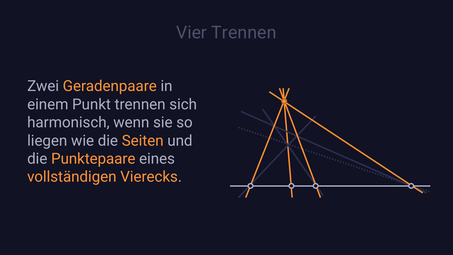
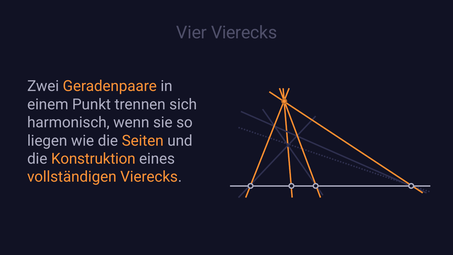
Vier Trennen: Trennen -> Vierecks (244, 33)
Punktepaare: Punktepaare -> Konstruktion (93, 159)
